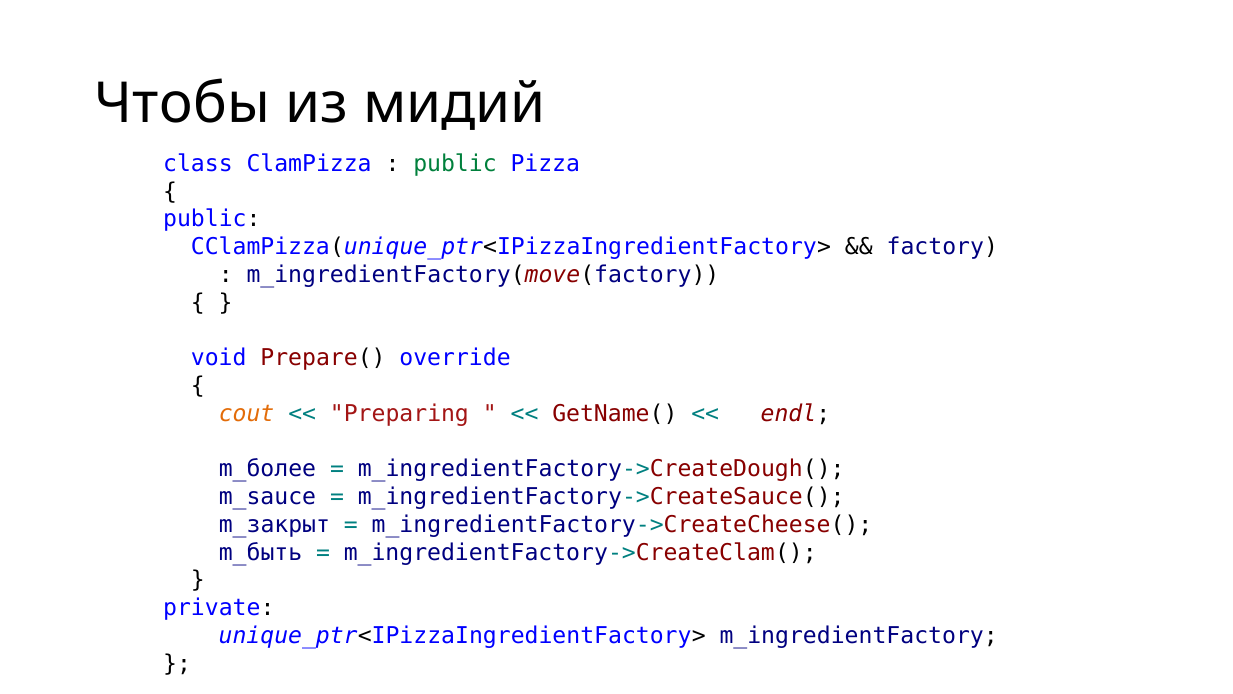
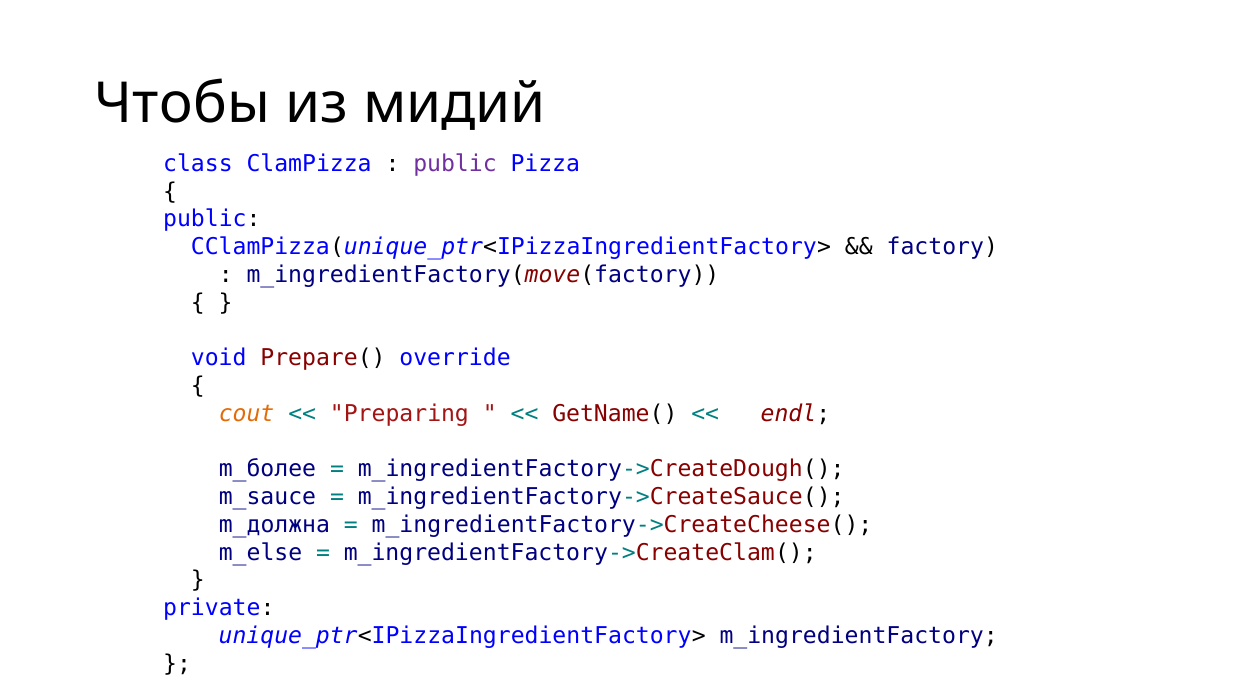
public colour: green -> purple (455, 164)
m_закрыт: m_закрыт -> m_должна (274, 524)
m_быть: m_быть -> m_else (261, 552)
